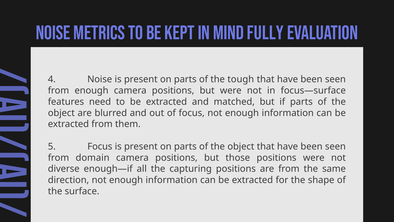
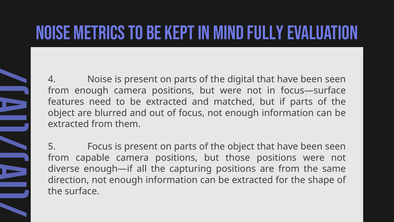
tough: tough -> digital (241, 79)
domain: domain -> capable (93, 157)
